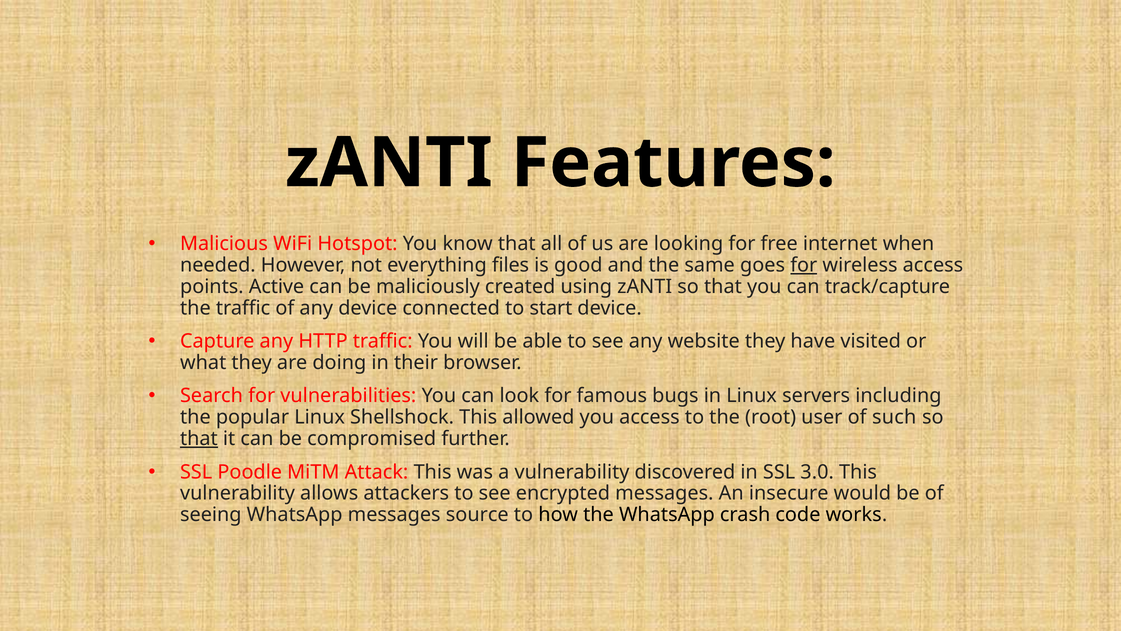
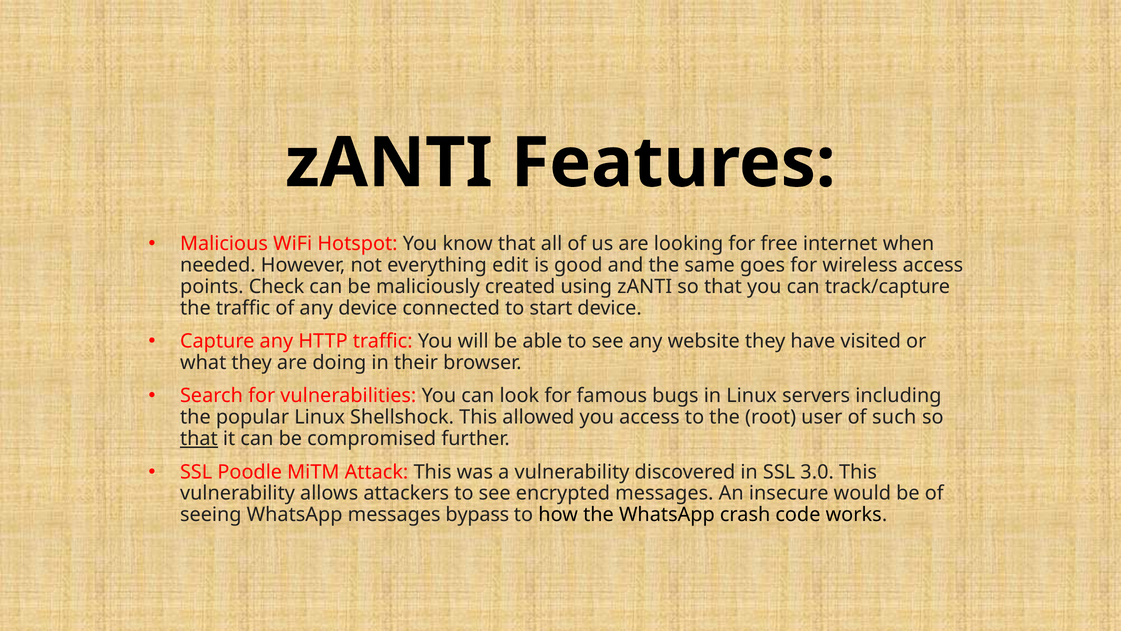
files: files -> edit (510, 265)
for underline: present -> none (804, 265)
Active: Active -> Check (277, 286)
source: source -> bypass (477, 515)
